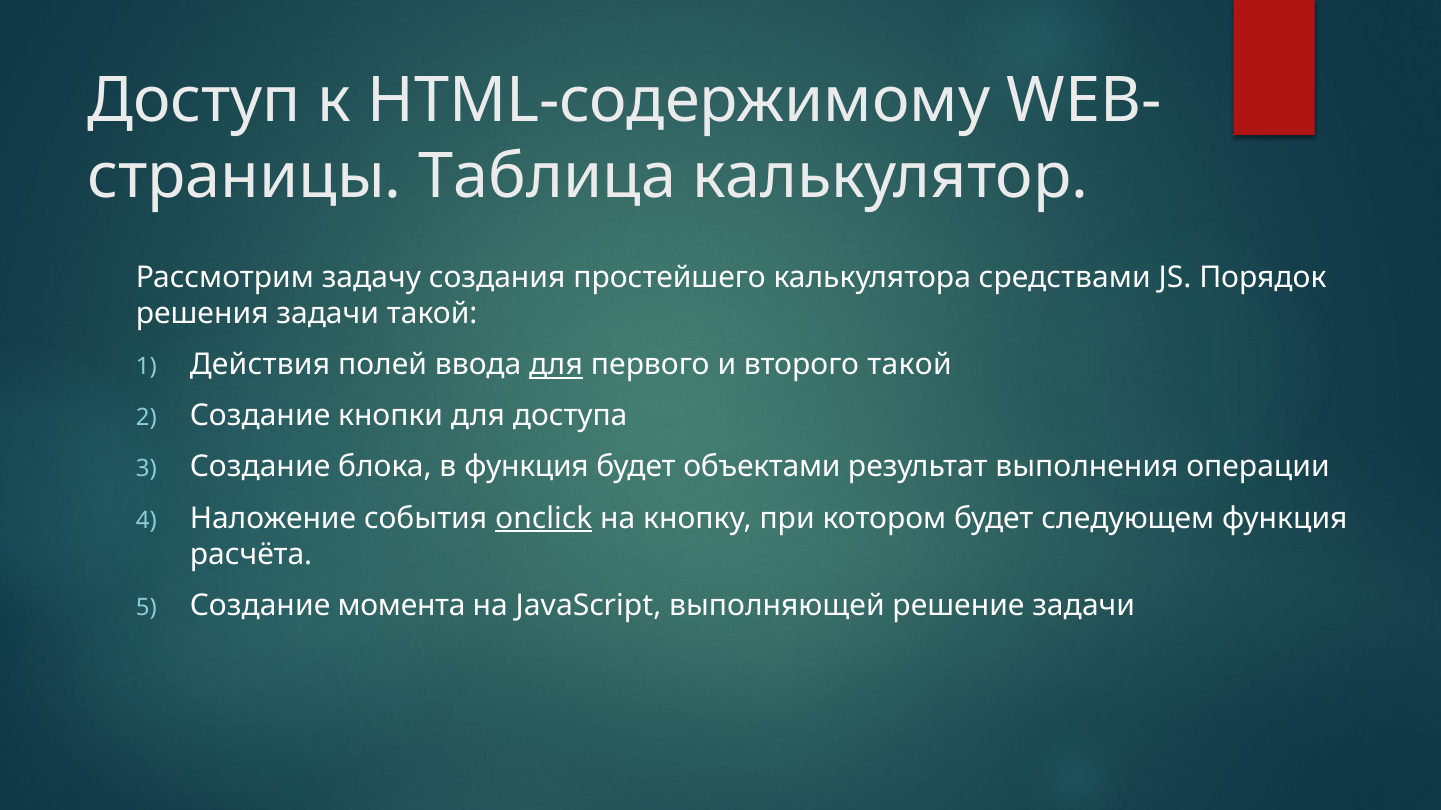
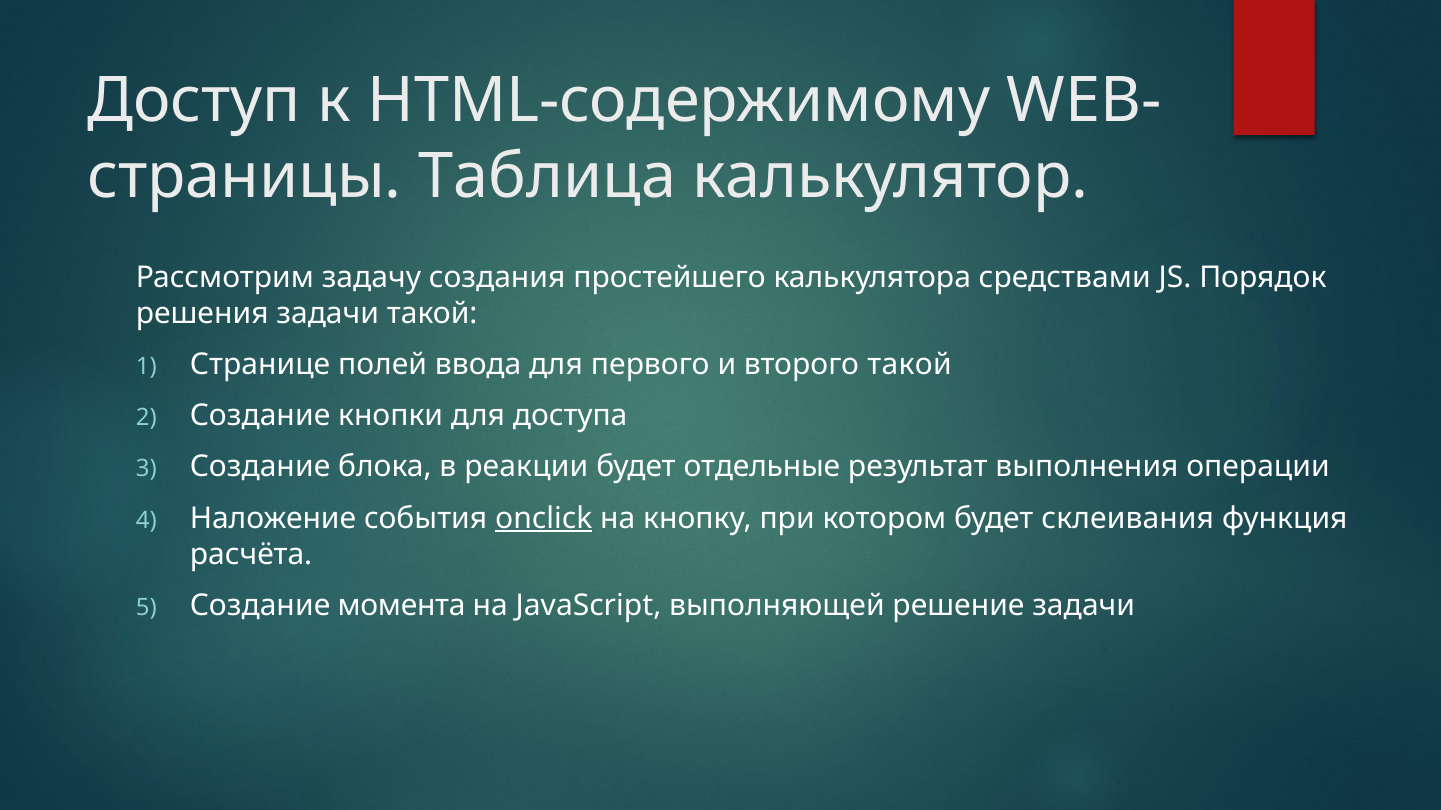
Действия: Действия -> Странице (260, 365)
для underline: present -> none (556, 365)
в функция: функция -> реакции (526, 467)
объектами: объектами -> отдельные (762, 467)
следующем: следующем -> склеивания (1128, 519)
